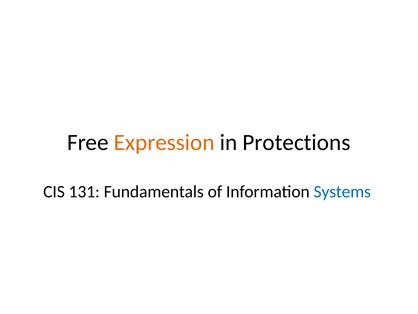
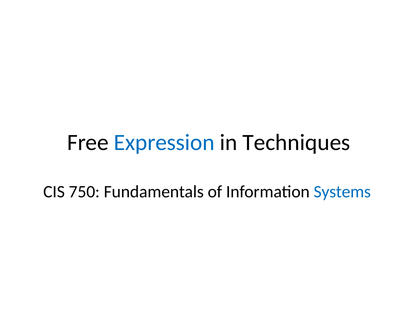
Expression colour: orange -> blue (164, 142)
Protections: Protections -> Techniques (296, 142)
131: 131 -> 750 (84, 191)
